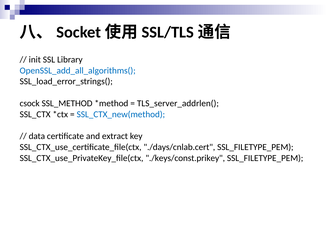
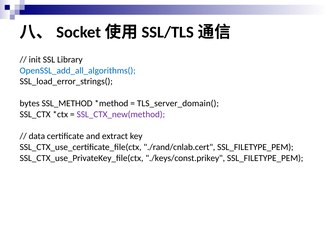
csock: csock -> bytes (30, 103)
TLS_server_addrlen(: TLS_server_addrlen( -> TLS_server_domain( (178, 103)
SSL_CTX_new(method colour: blue -> purple (121, 114)
./days/cnlab.cert: ./days/cnlab.cert -> ./rand/cnlab.cert (179, 147)
